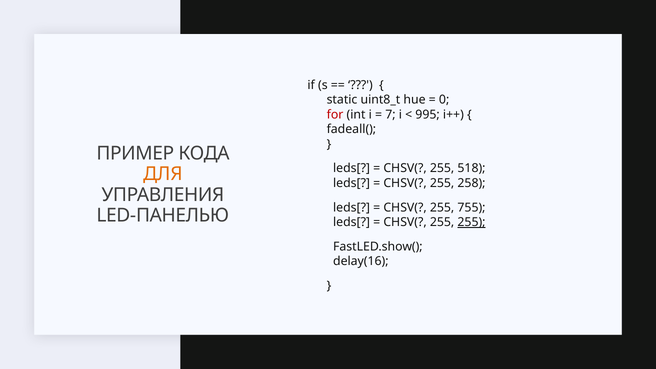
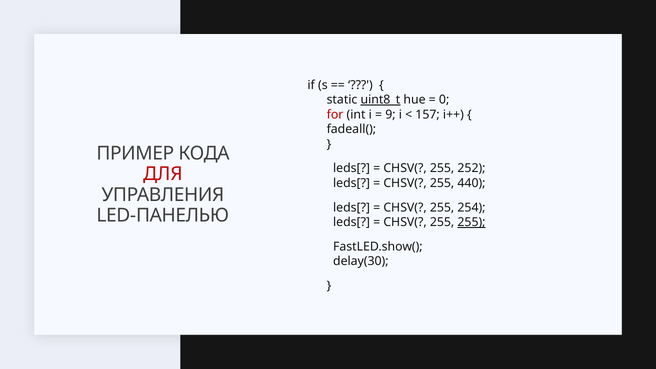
uint8_t underline: none -> present (380, 100)
7: 7 -> 9 (390, 115)
995: 995 -> 157 (428, 115)
518: 518 -> 252 (471, 168)
ДЛЯ colour: orange -> red (163, 174)
258: 258 -> 440 (471, 183)
755: 755 -> 254 (471, 207)
delay(16: delay(16 -> delay(30 (361, 261)
